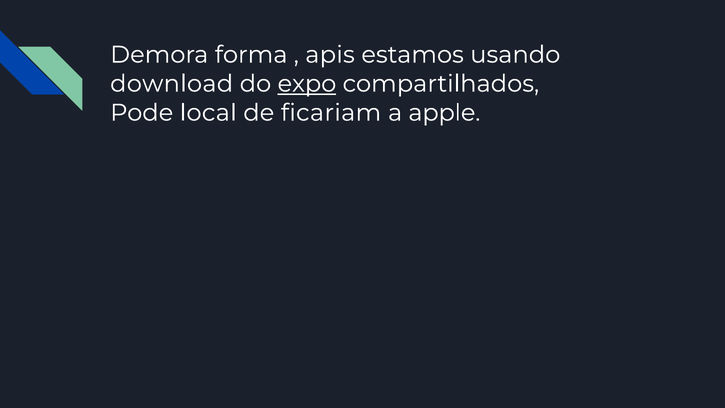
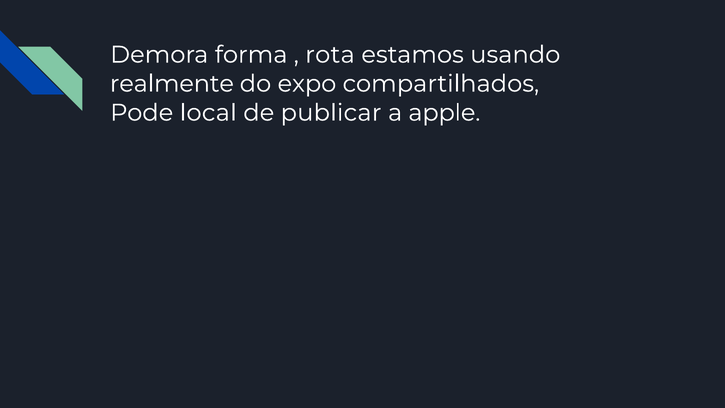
apis: apis -> rota (330, 55)
download: download -> realmente (172, 84)
expo underline: present -> none (307, 84)
ficariam: ficariam -> publicar (331, 113)
